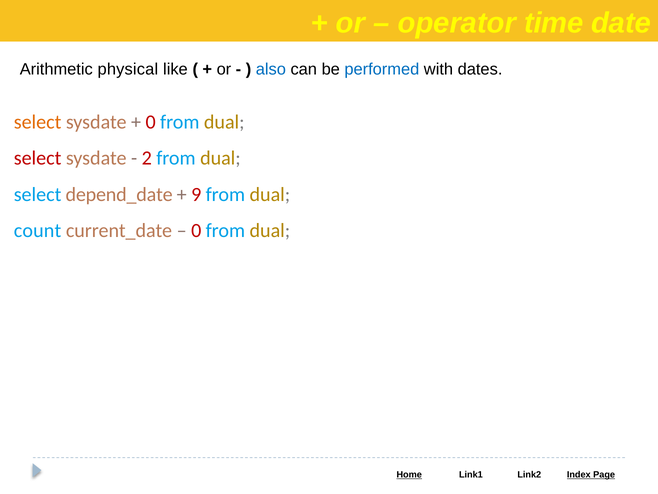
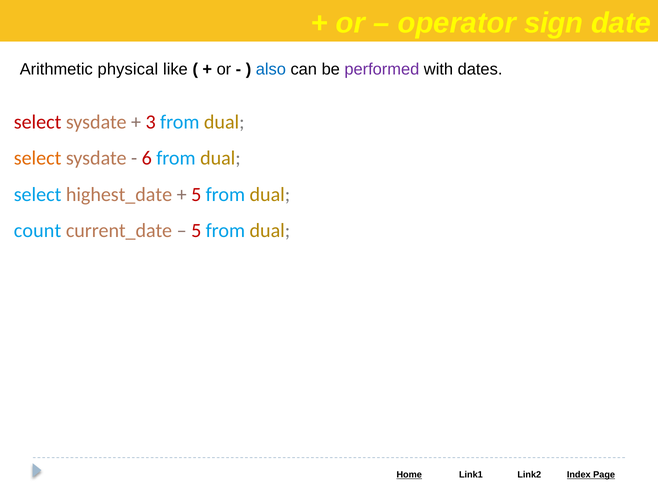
time: time -> sign (554, 23)
performed colour: blue -> purple (382, 69)
select colour: orange -> red (38, 122)
0: 0 -> 3 (151, 122)
select colour: red -> orange (38, 158)
2: 2 -> 6 (147, 158)
depend_date: depend_date -> highest_date (119, 194)
9: 9 -> 5 (196, 194)
0: 0 -> 5 (196, 230)
